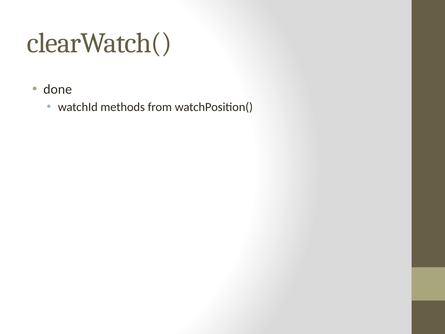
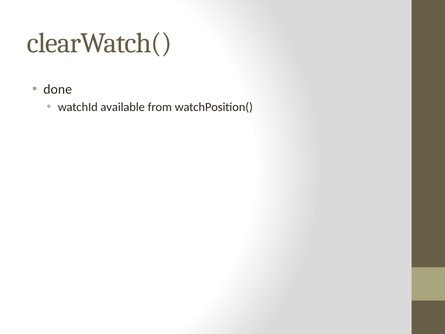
methods: methods -> available (123, 107)
